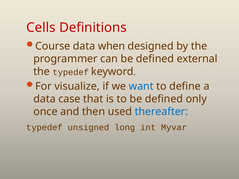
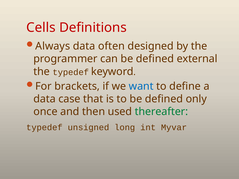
Course: Course -> Always (53, 46)
when: when -> often (111, 46)
visualize: visualize -> brackets (77, 86)
thereafter colour: blue -> green (161, 112)
